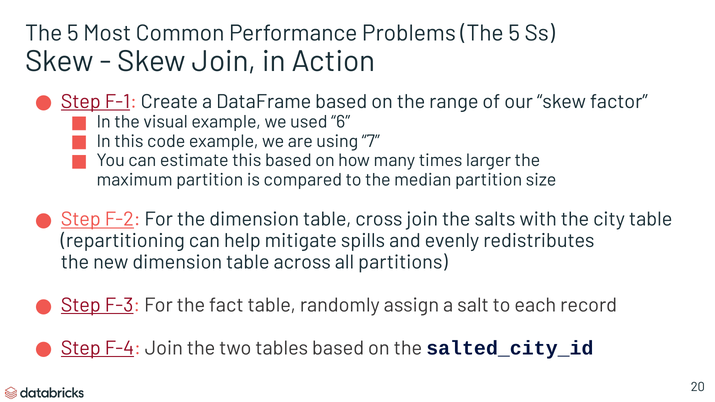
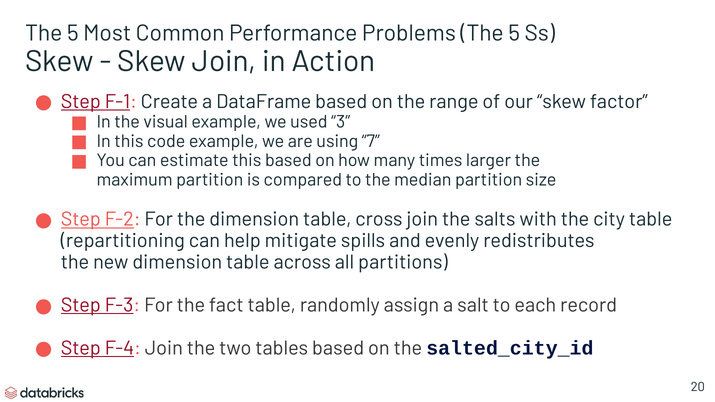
6: 6 -> 3 (341, 122)
